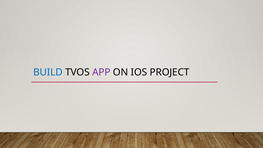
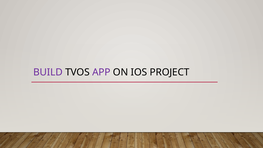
BUILD colour: blue -> purple (48, 72)
